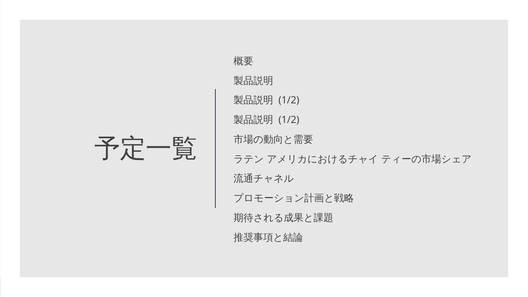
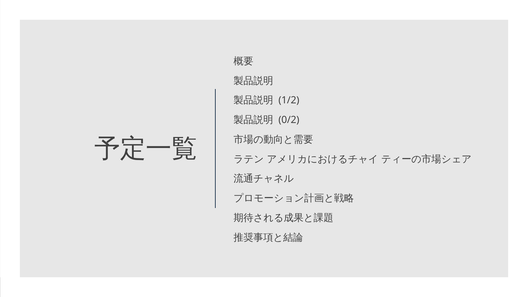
1/2: 1/2 -> 0/2 (289, 120)
